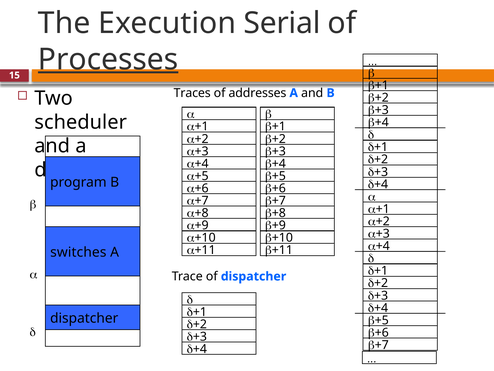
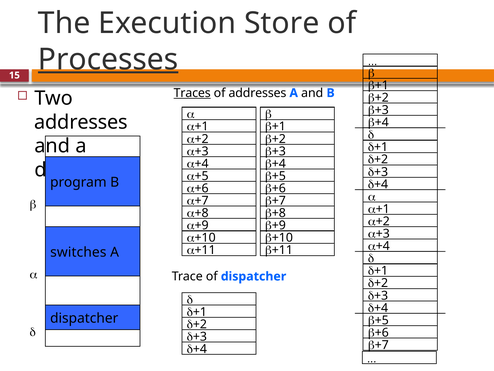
Serial: Serial -> Store (282, 23)
Traces underline: none -> present (192, 93)
scheduler: scheduler -> addresses (81, 122)
